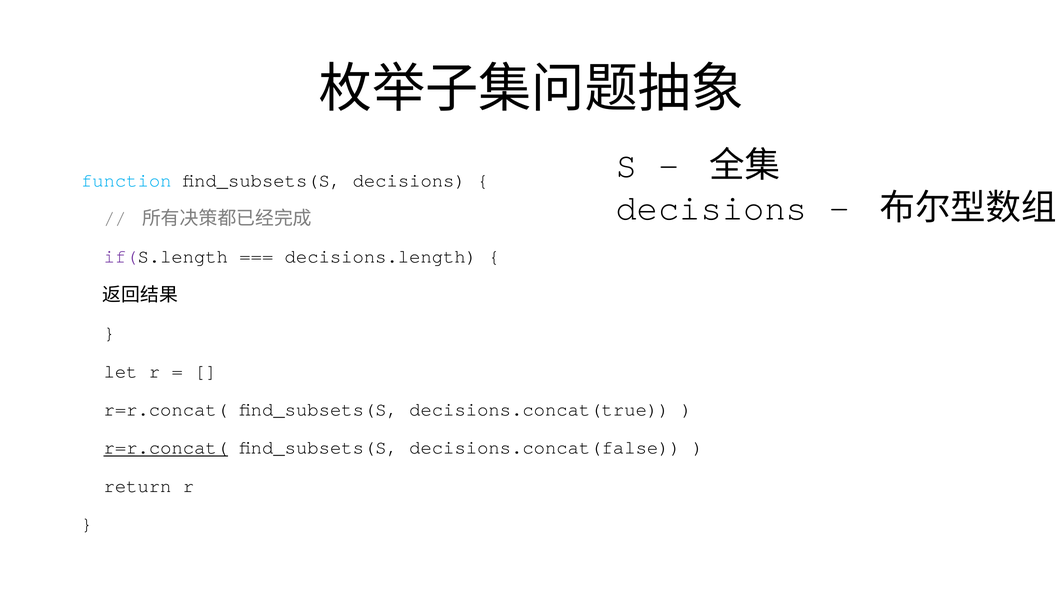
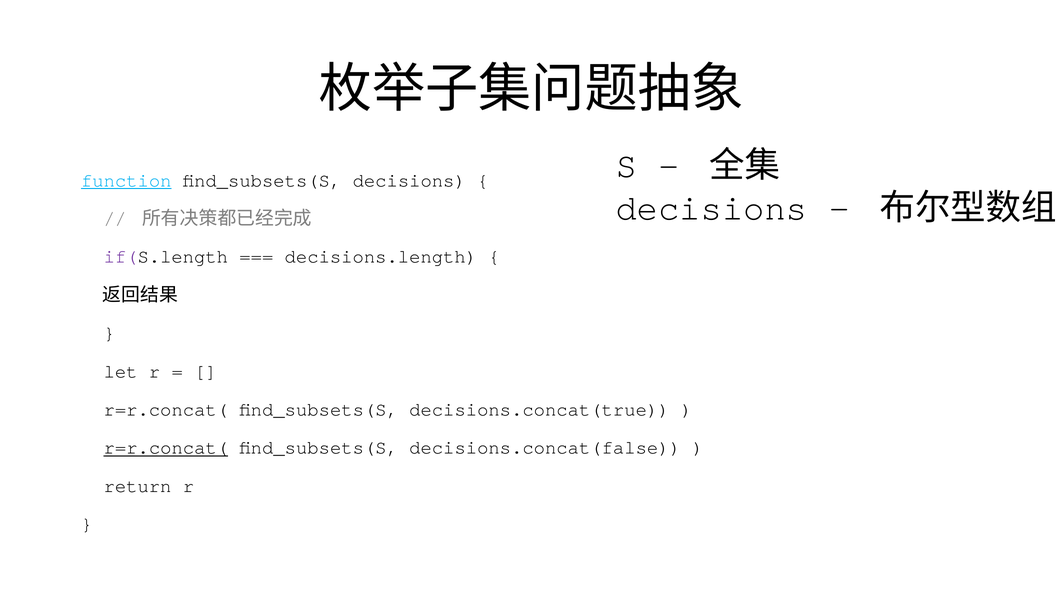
function underline: none -> present (126, 180)
